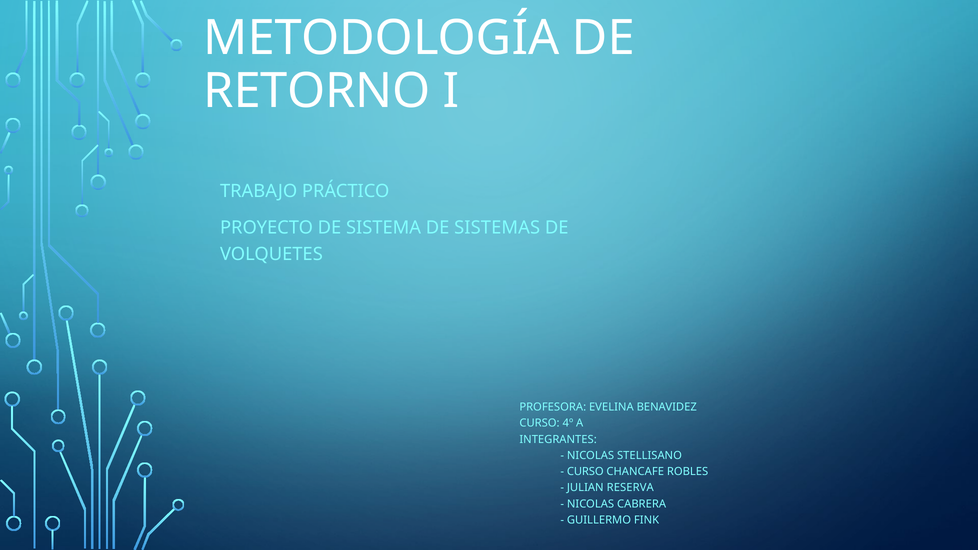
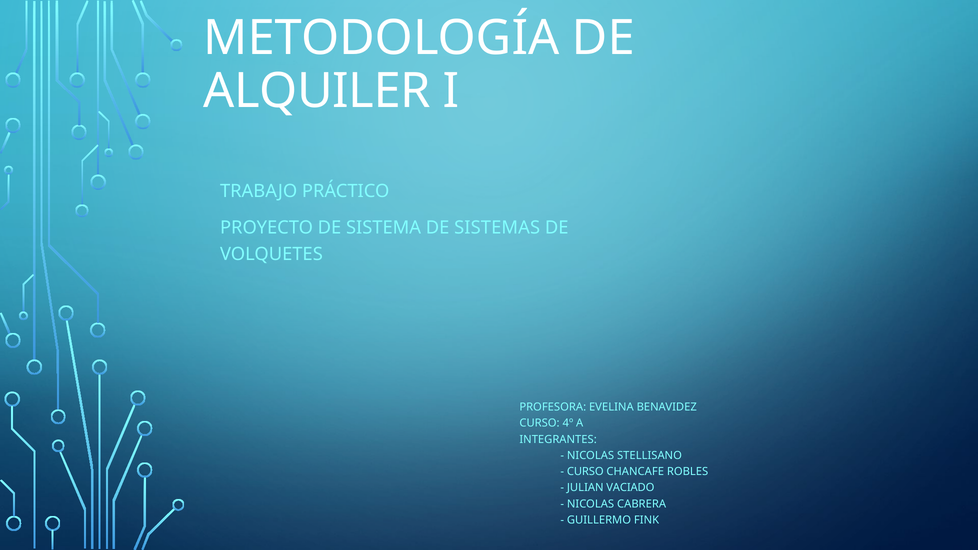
RETORNO: RETORNO -> ALQUILER (317, 91)
RESERVA: RESERVA -> VACIADO (630, 488)
